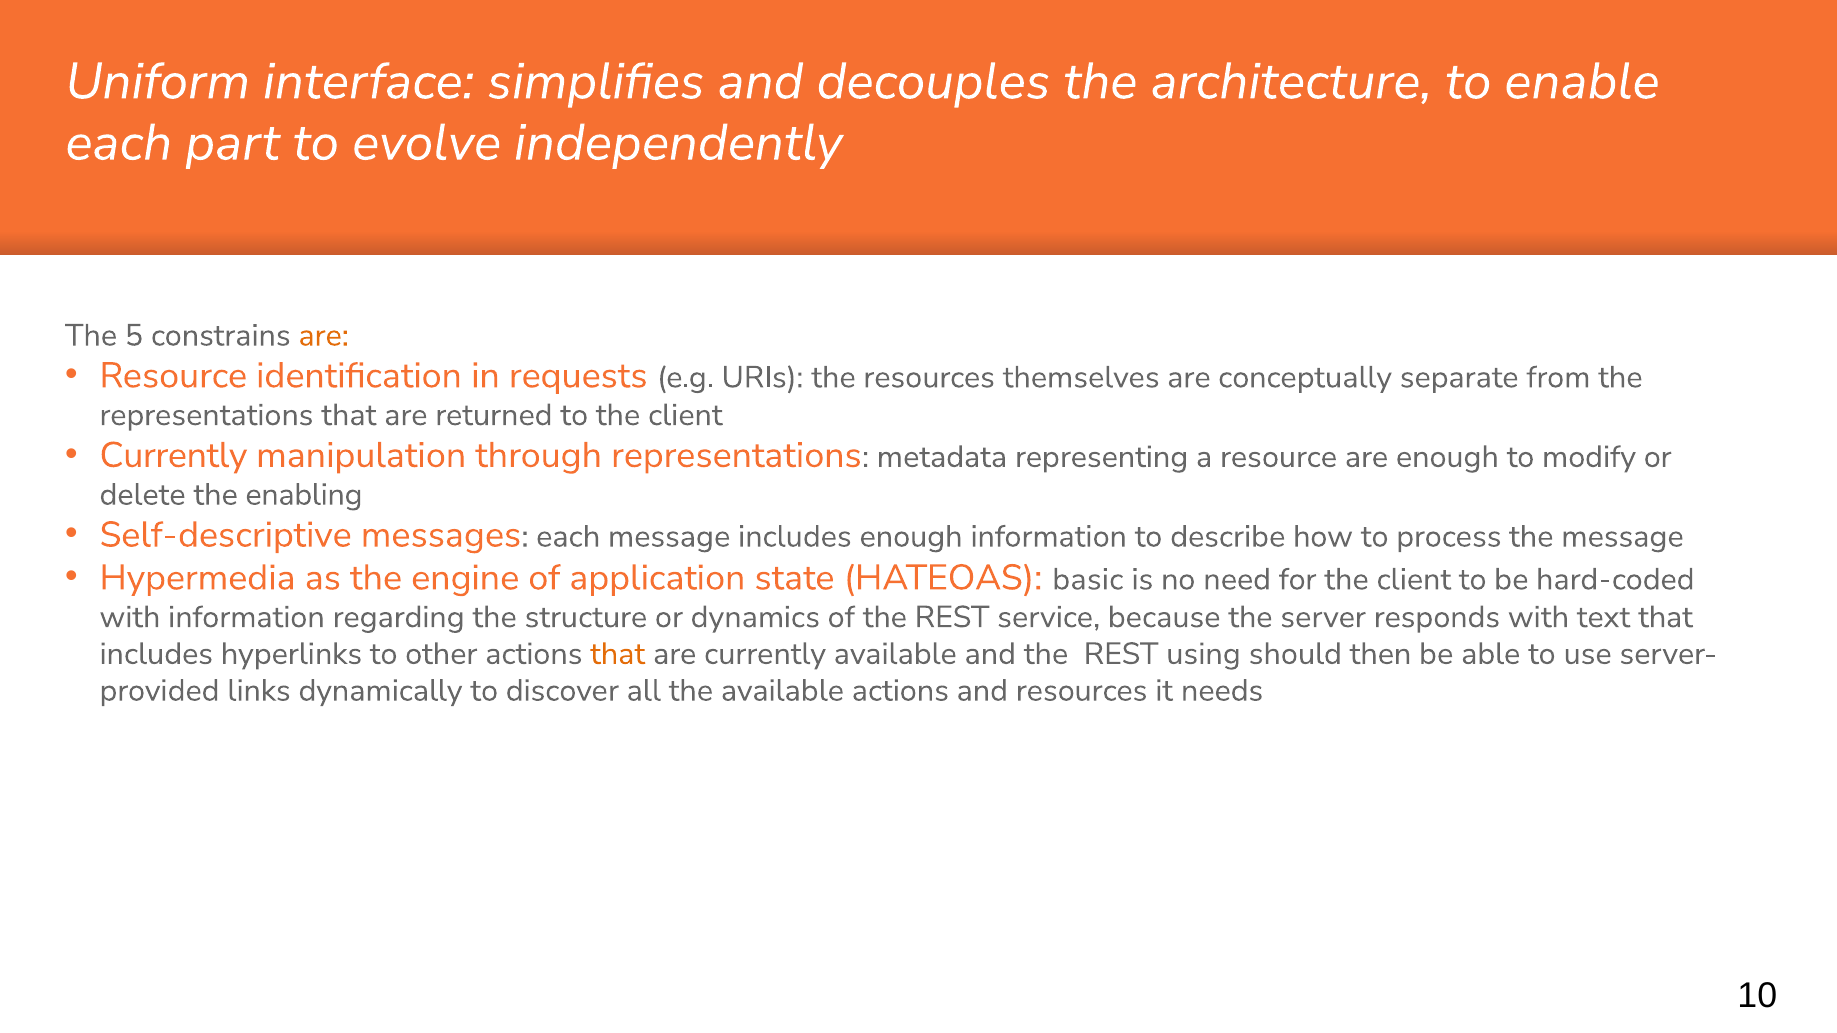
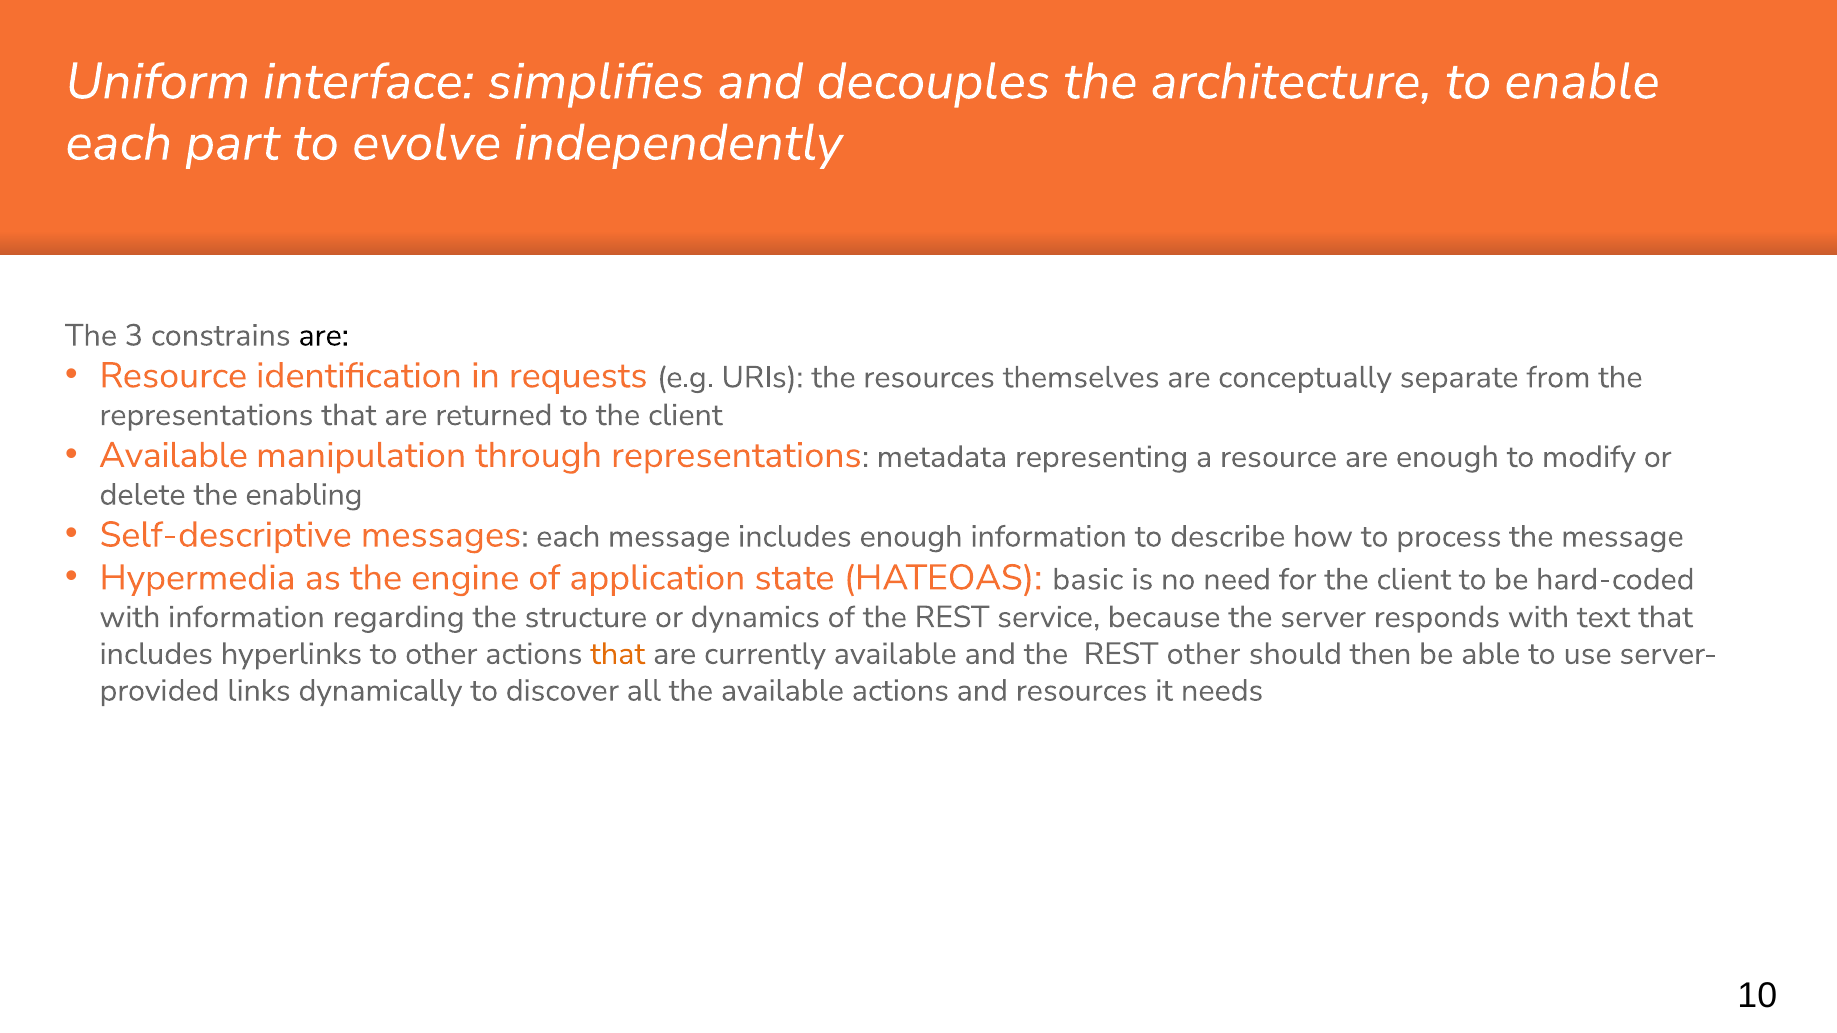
5: 5 -> 3 (134, 336)
are colour: orange -> black (324, 336)
Currently: Currently -> Available (173, 455)
REST using: using -> other (1203, 654)
